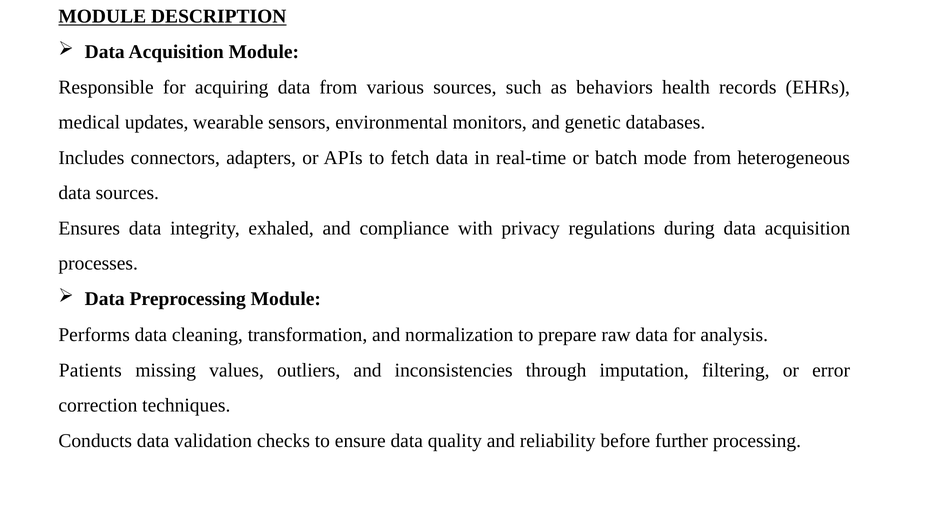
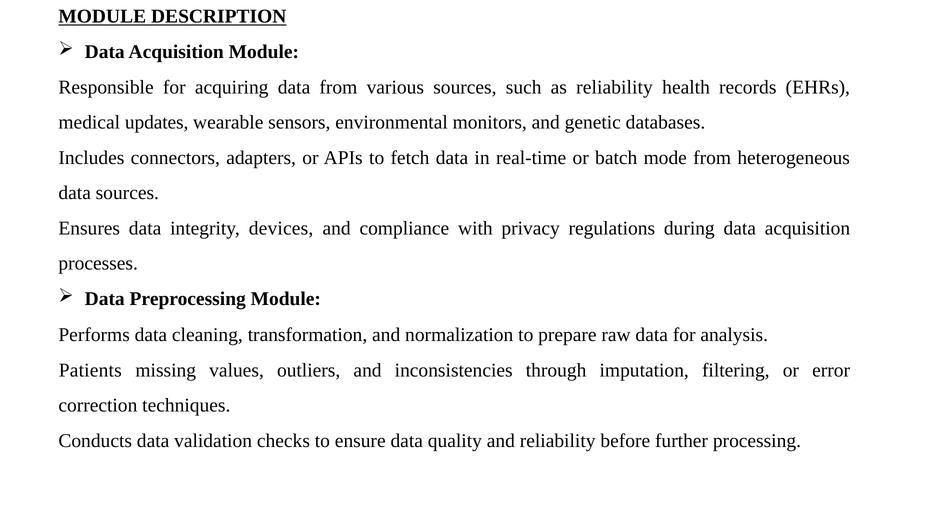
as behaviors: behaviors -> reliability (615, 88)
exhaled: exhaled -> devices (281, 229)
